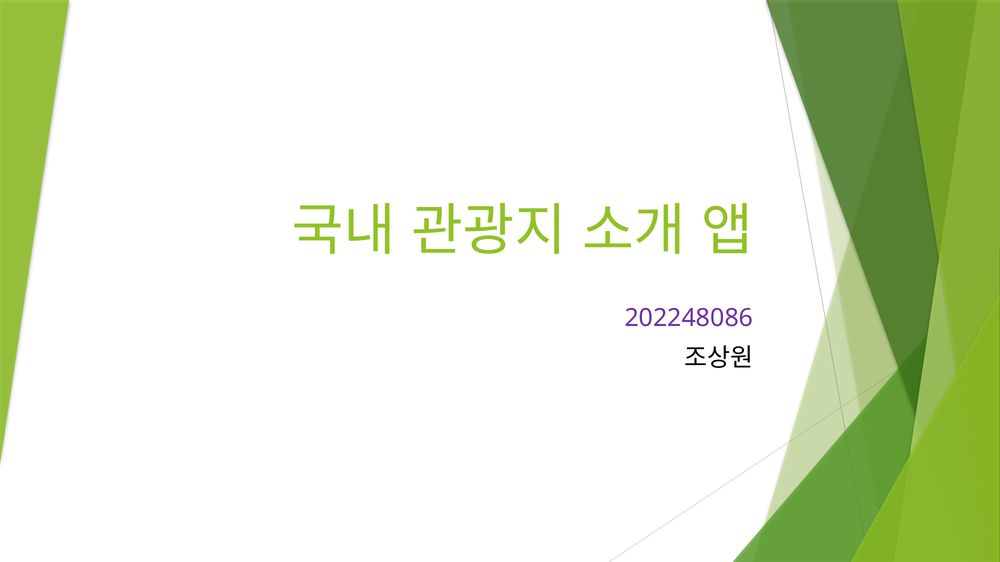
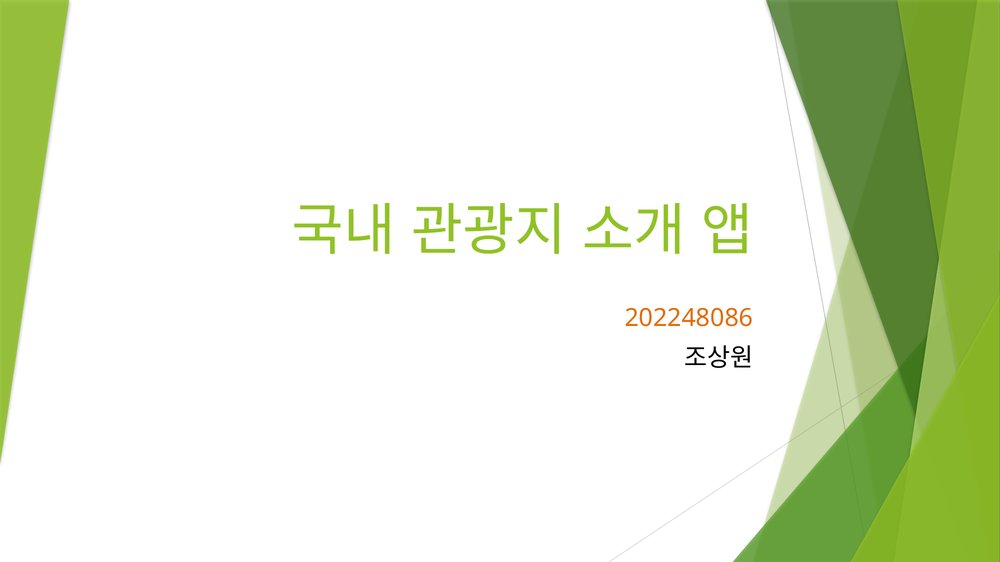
202248086 colour: purple -> orange (689, 318)
